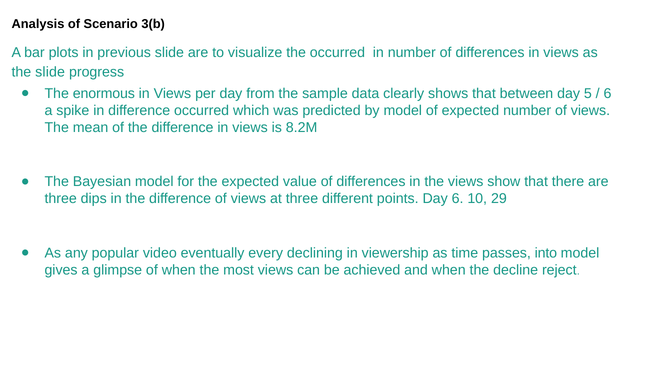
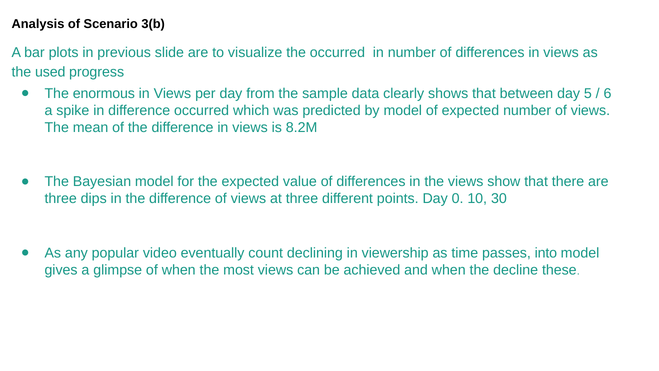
the slide: slide -> used (50, 72)
Day 6: 6 -> 0 (458, 199)
29: 29 -> 30 (499, 199)
every: every -> count (266, 253)
reject: reject -> these (559, 270)
